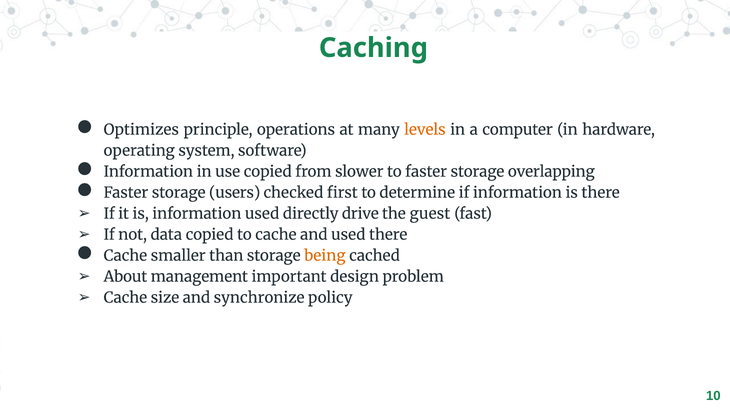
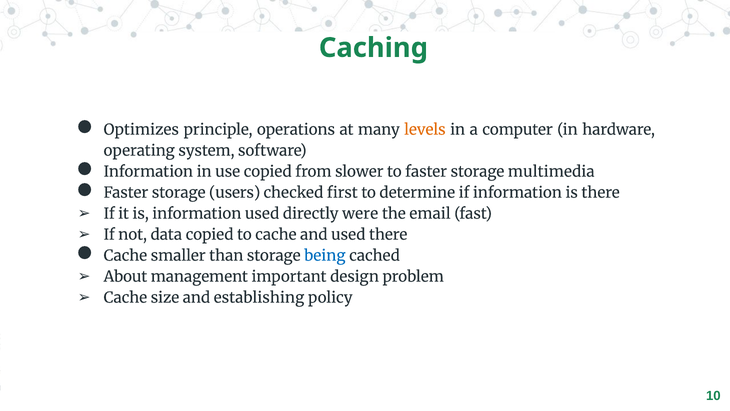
overlapping: overlapping -> multimedia (551, 172)
drive: drive -> were (360, 214)
guest: guest -> email (430, 214)
being colour: orange -> blue (325, 255)
synchronize: synchronize -> establishing (259, 297)
